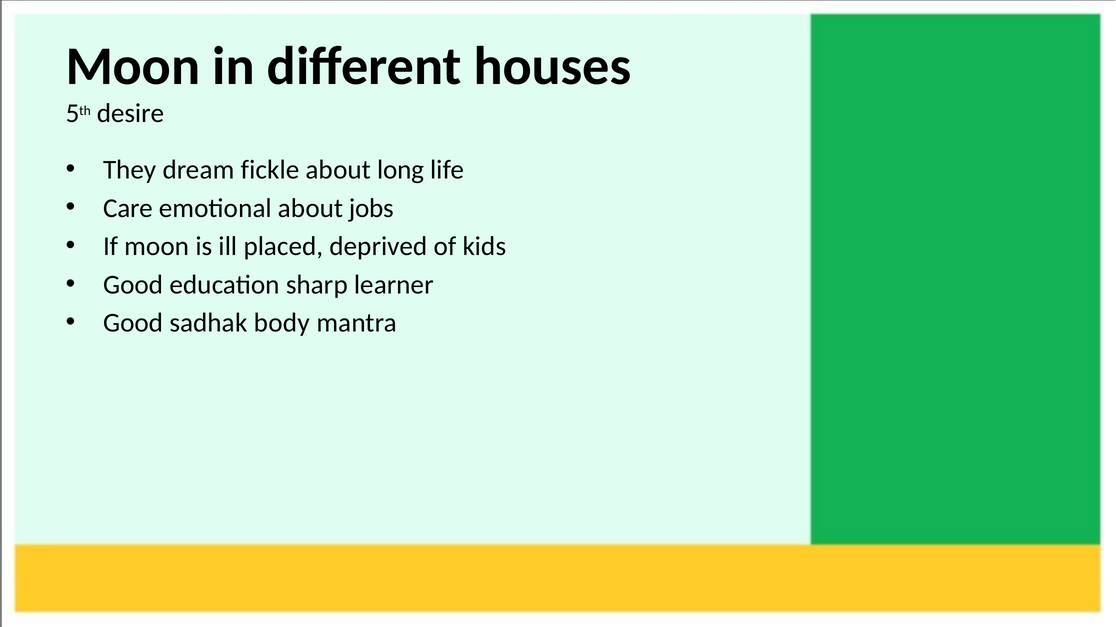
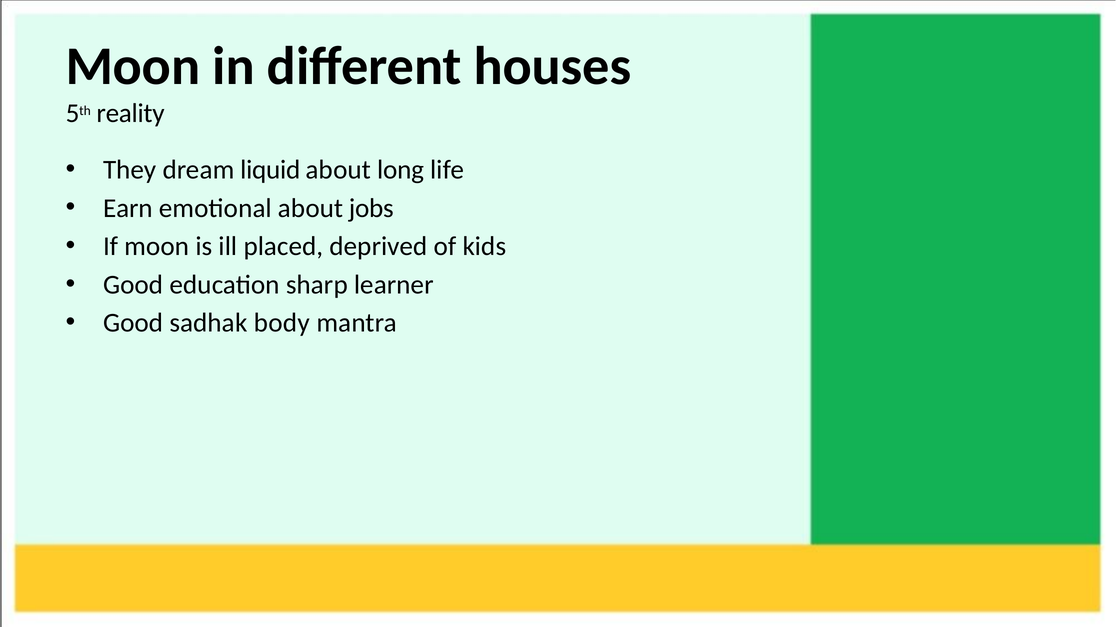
desire: desire -> reality (131, 113)
fickle: fickle -> liquid (270, 170)
Care: Care -> Earn (128, 208)
